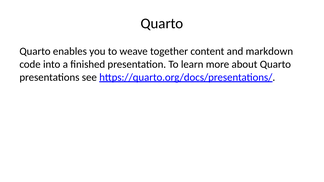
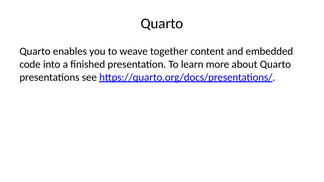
markdown: markdown -> embedded (269, 51)
